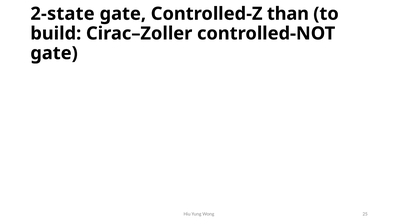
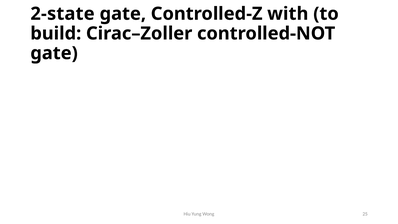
than: than -> with (288, 14)
